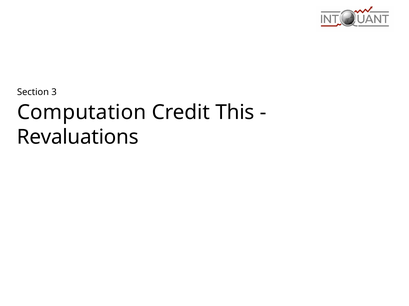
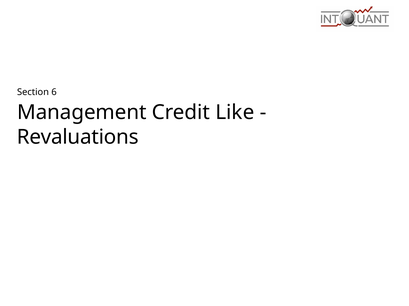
3: 3 -> 6 (54, 92)
Computation: Computation -> Management (82, 113)
This: This -> Like (235, 113)
